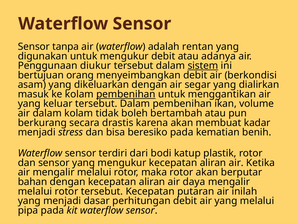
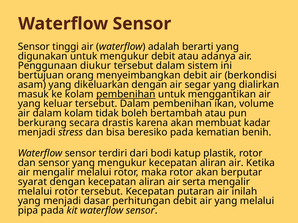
tanpa: tanpa -> tinggi (66, 47)
rentan: rentan -> berarti (198, 47)
sistem underline: present -> none (203, 66)
bahan: bahan -> syarat (32, 182)
daya: daya -> serta (194, 182)
